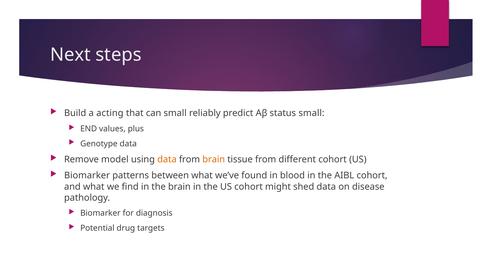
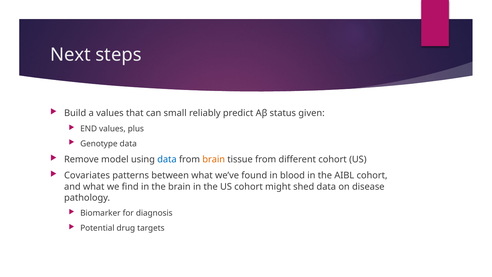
a acting: acting -> values (110, 113)
status small: small -> given (312, 113)
data colour: orange -> blue (167, 159)
Biomarker: Biomarker -> Covariates (87, 175)
